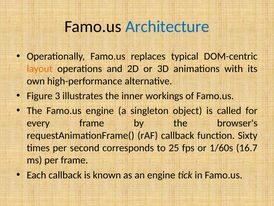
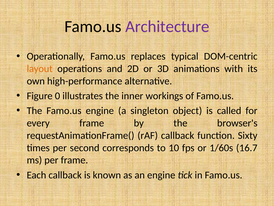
Architecture colour: blue -> purple (167, 27)
3: 3 -> 0 (57, 96)
25: 25 -> 10 (174, 147)
